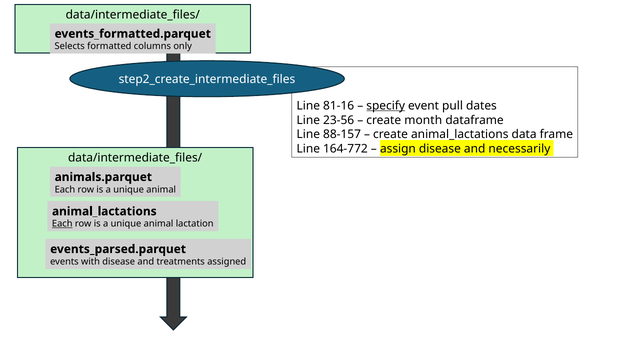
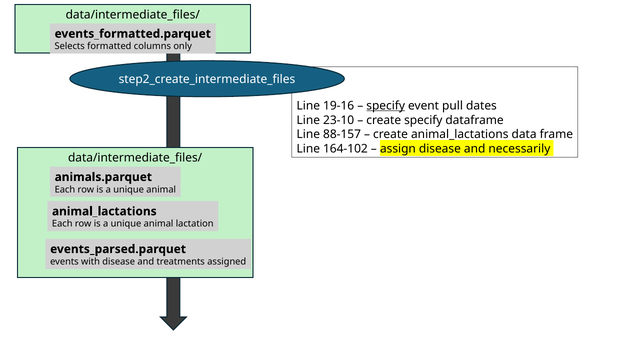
81-16: 81-16 -> 19-16 (339, 106)
23-56: 23-56 -> 23-10 (339, 120)
create month: month -> specify (423, 120)
164-772: 164-772 -> 164-102 (345, 149)
Each underline: present -> none (62, 224)
